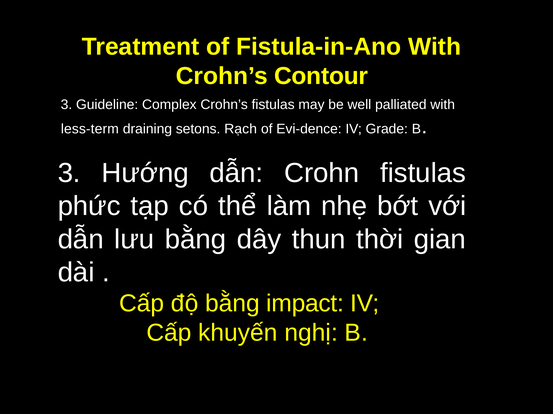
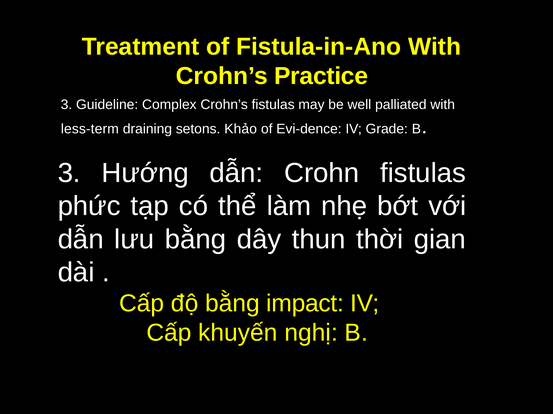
Contour: Contour -> Practice (321, 76)
Rạch: Rạch -> Khảo (241, 129)
